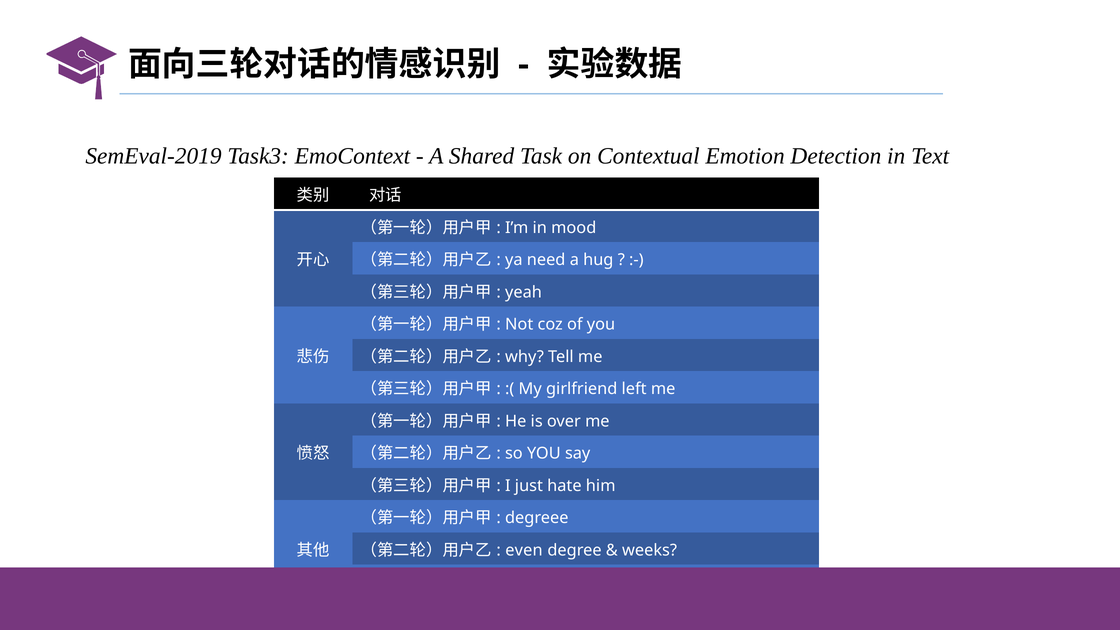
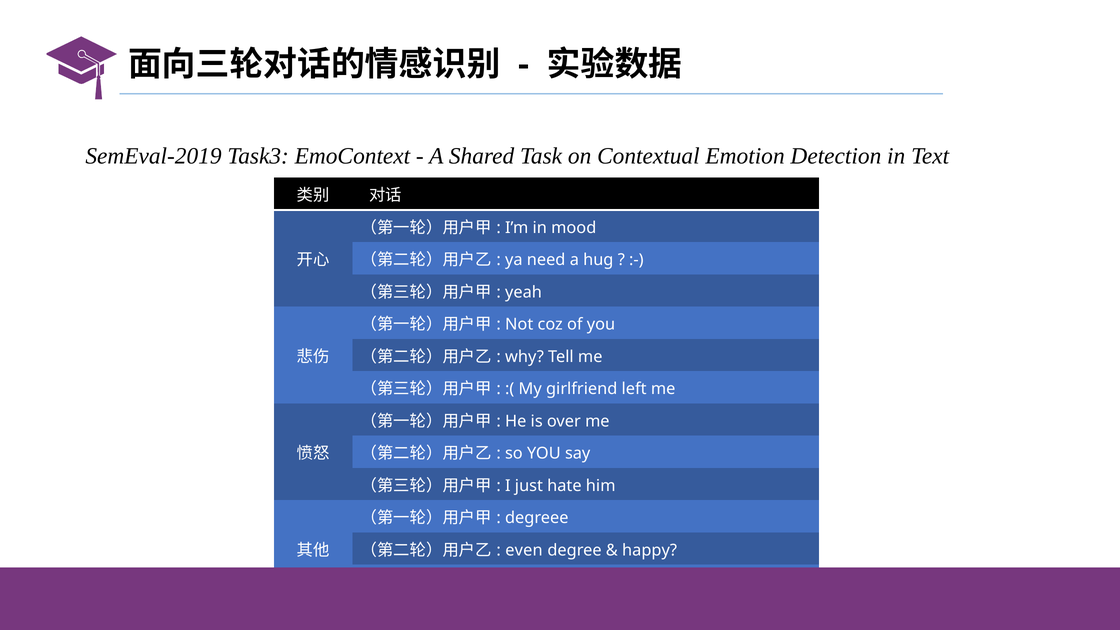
weeks: weeks -> happy (650, 550)
